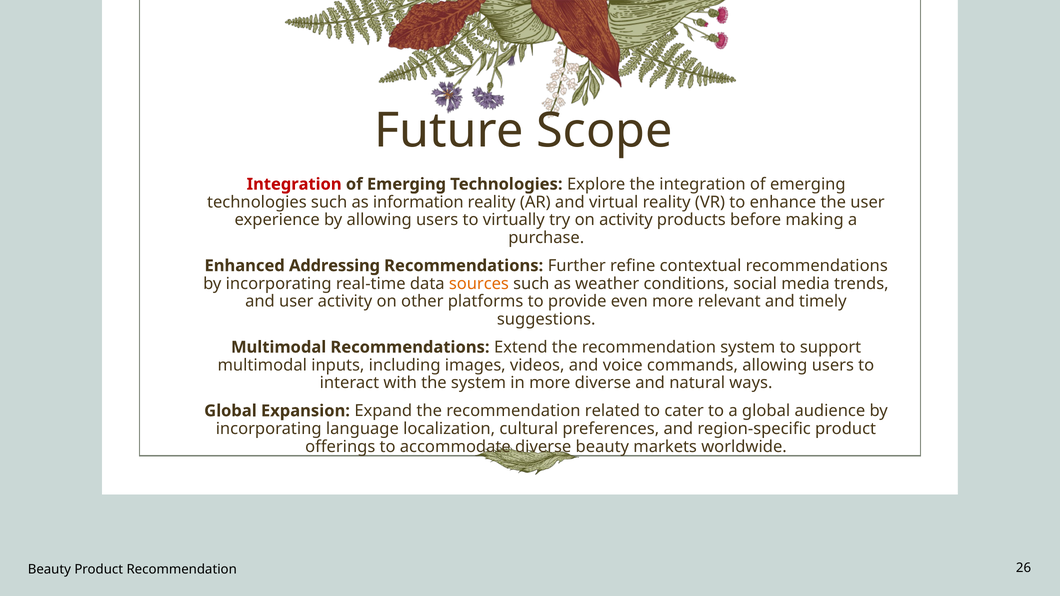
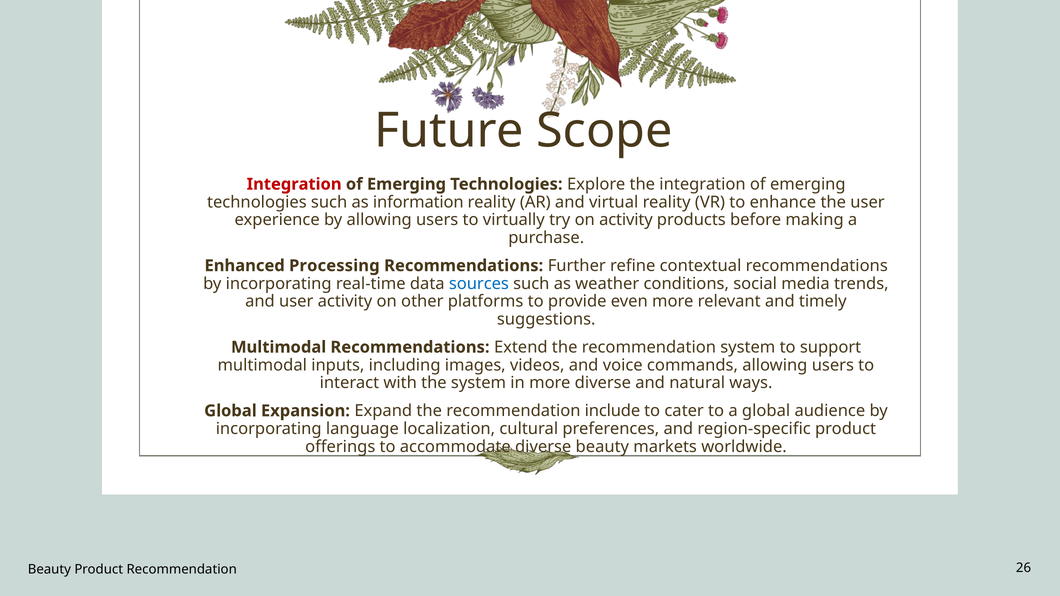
Addressing: Addressing -> Processing (334, 266)
sources colour: orange -> blue (479, 284)
related: related -> include (612, 411)
